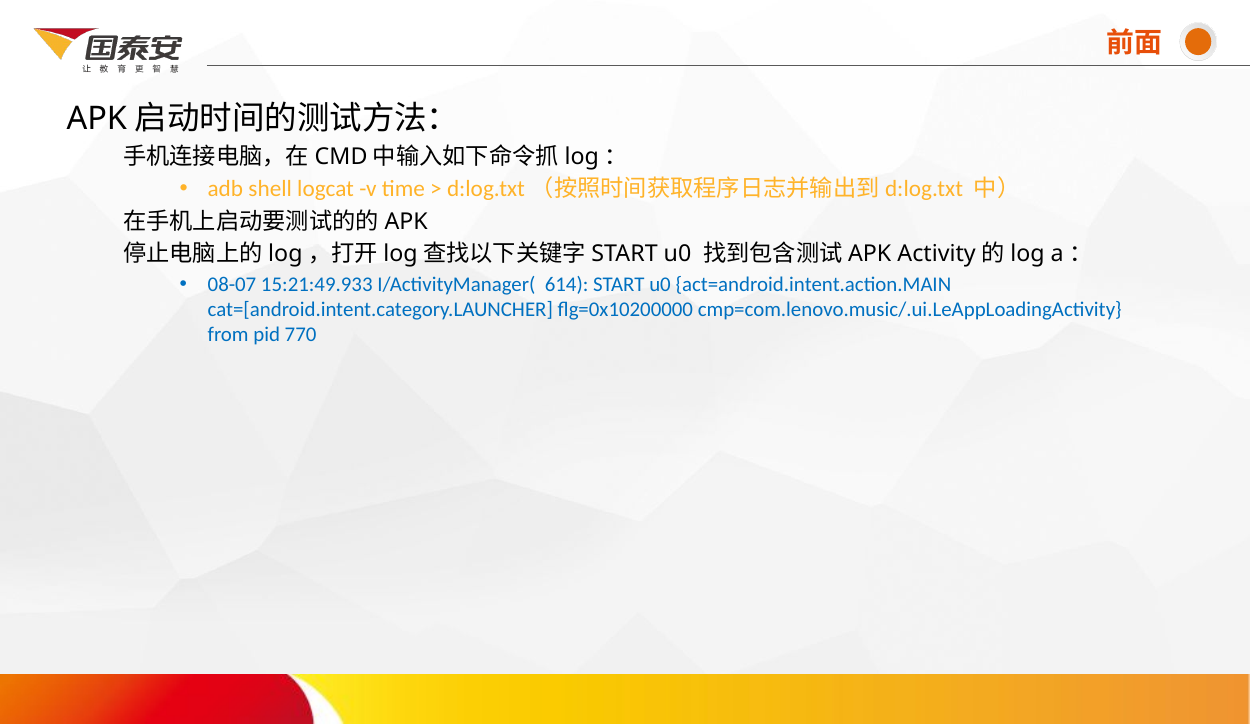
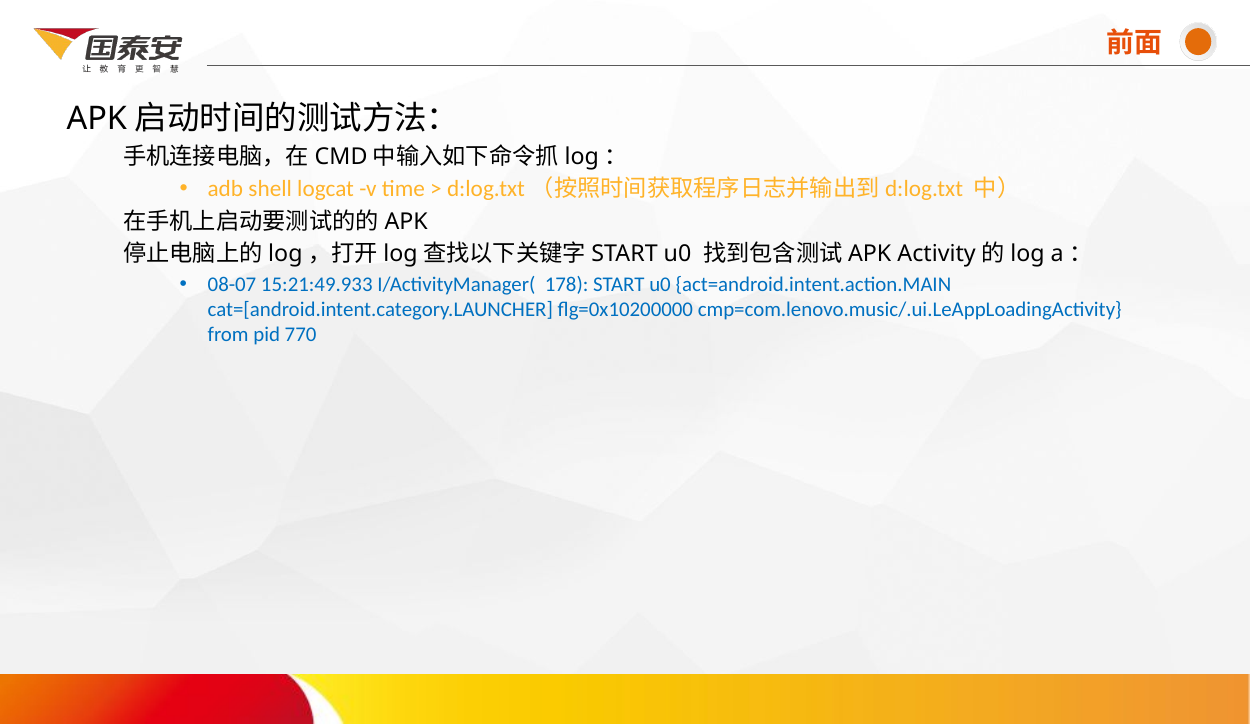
614: 614 -> 178 (567, 284)
